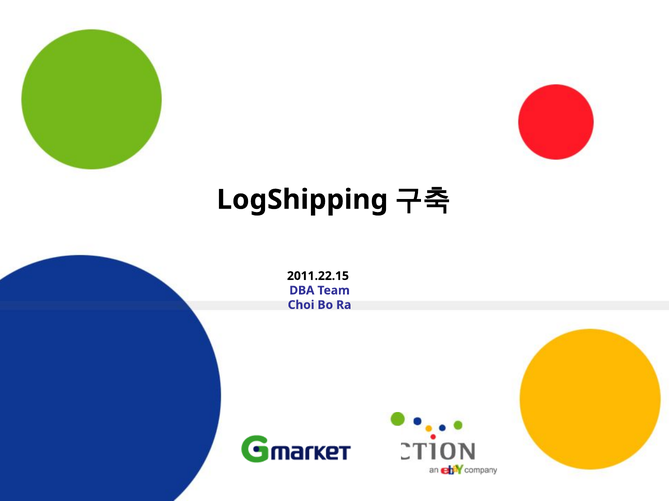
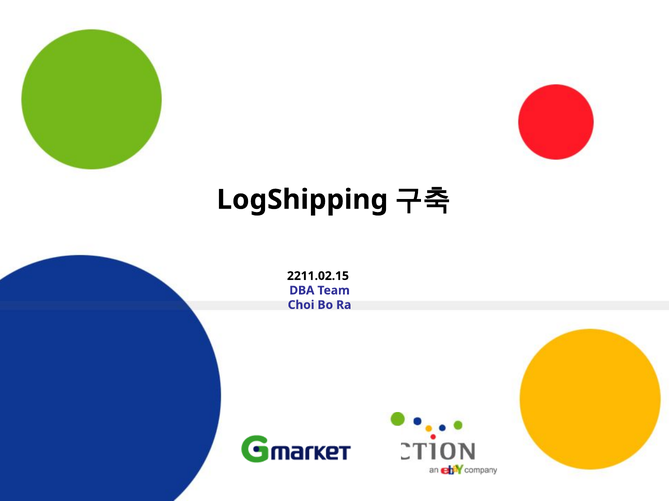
2011.22.15: 2011.22.15 -> 2211.02.15 (318, 276)
